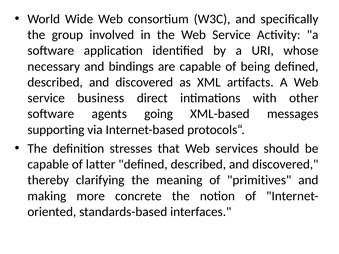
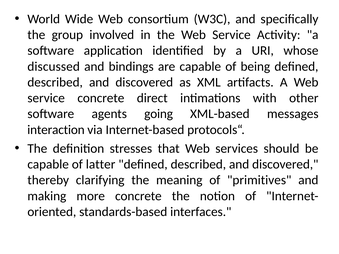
necessary: necessary -> discussed (54, 66)
service business: business -> concrete (101, 98)
supporting: supporting -> interaction (56, 130)
